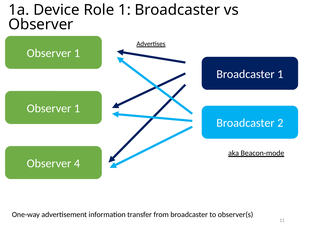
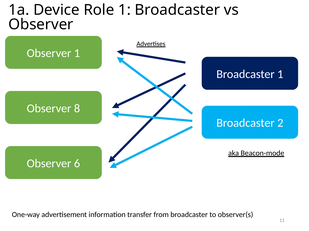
1: 1 -> 8 (77, 109)
4: 4 -> 6 (77, 164)
